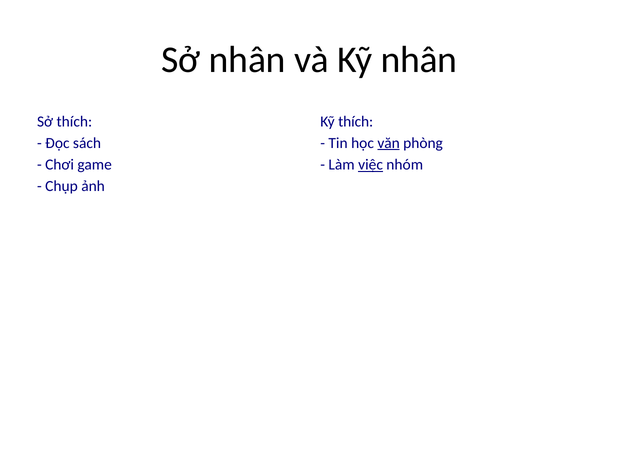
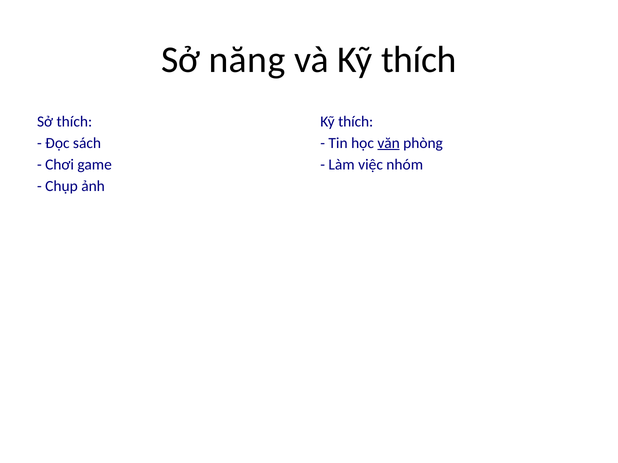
Sở nhân: nhân -> năng (247, 60)
và Kỹ nhân: nhân -> thích (419, 60)
việc underline: present -> none (371, 165)
